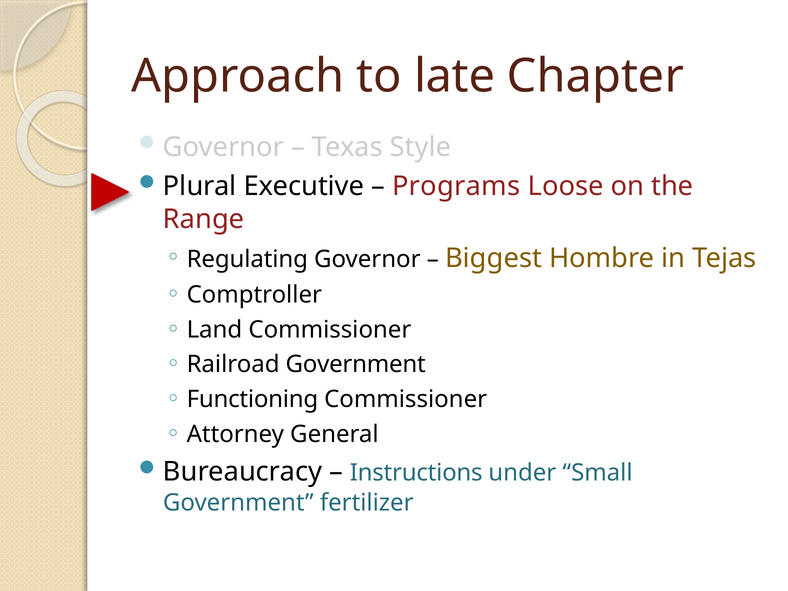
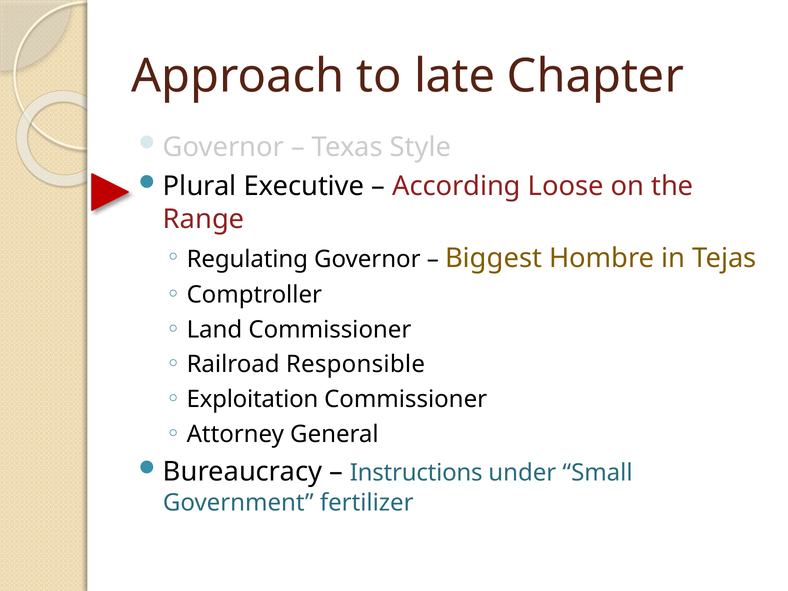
Programs: Programs -> According (456, 186)
Railroad Government: Government -> Responsible (355, 364)
Functioning: Functioning -> Exploitation (252, 399)
